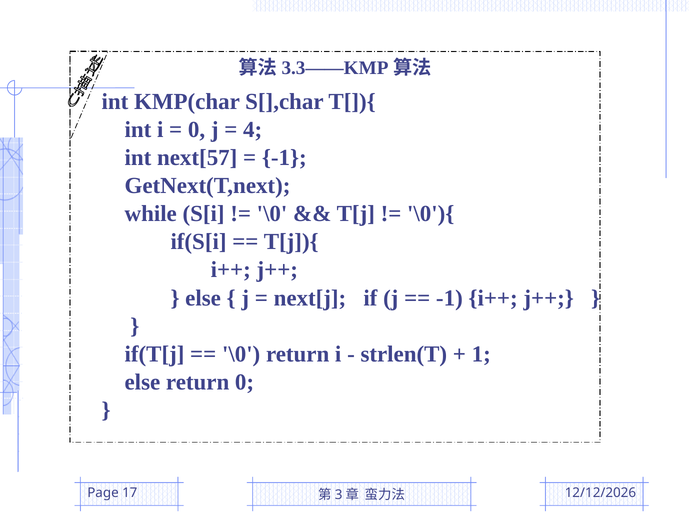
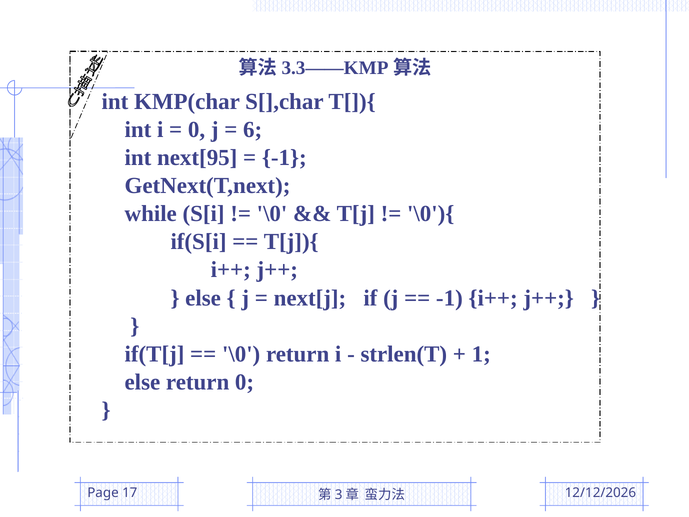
4: 4 -> 6 (253, 130)
next[57: next[57 -> next[95 (197, 158)
